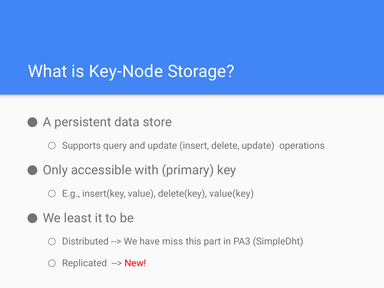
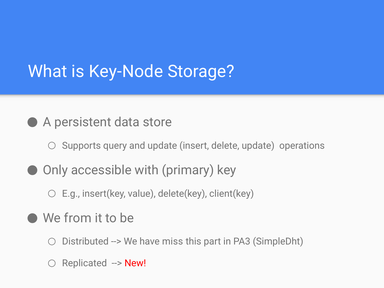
value(key: value(key -> client(key (232, 194)
least: least -> from (78, 218)
